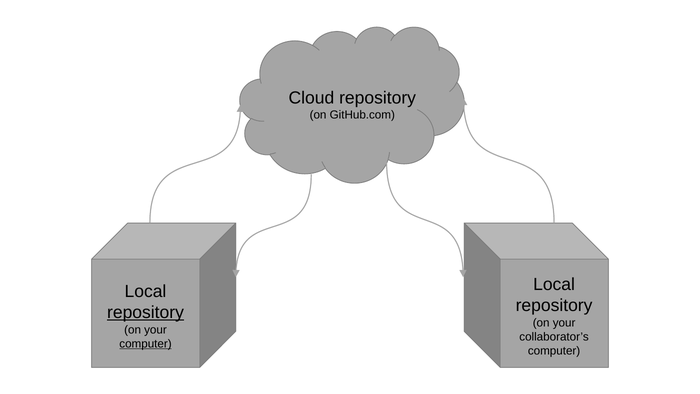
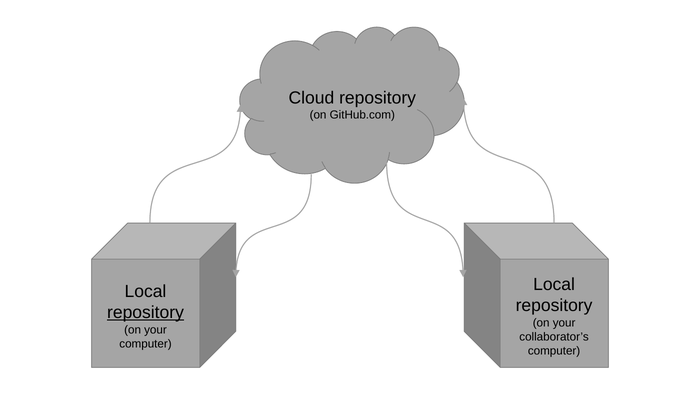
computer underline: present -> none (146, 343)
